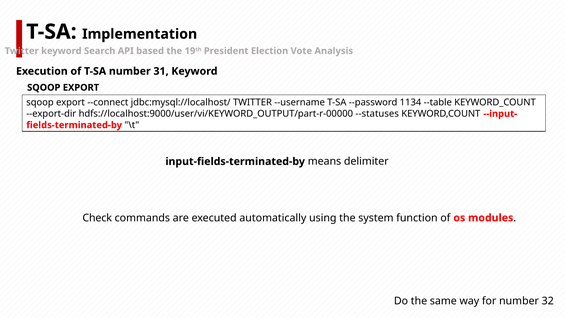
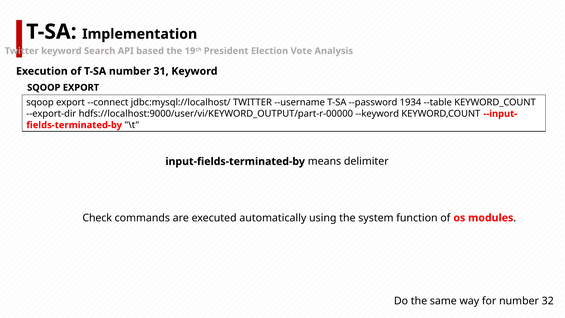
1134: 1134 -> 1934 (411, 102)
--statuses: --statuses -> --keyword (377, 114)
